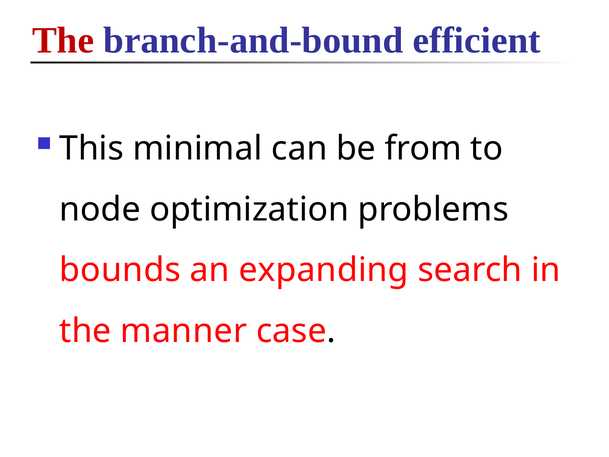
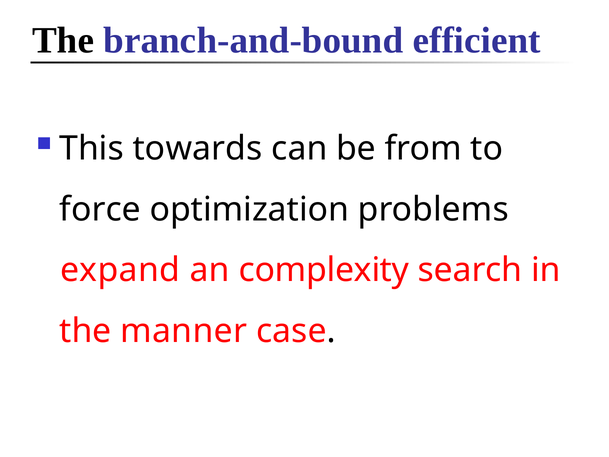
The colour: red -> black (63, 41)
minimal: minimal -> towards (198, 148)
node: node -> force (100, 209)
bounds: bounds -> expand (120, 270)
expanding: expanding -> complexity (324, 270)
